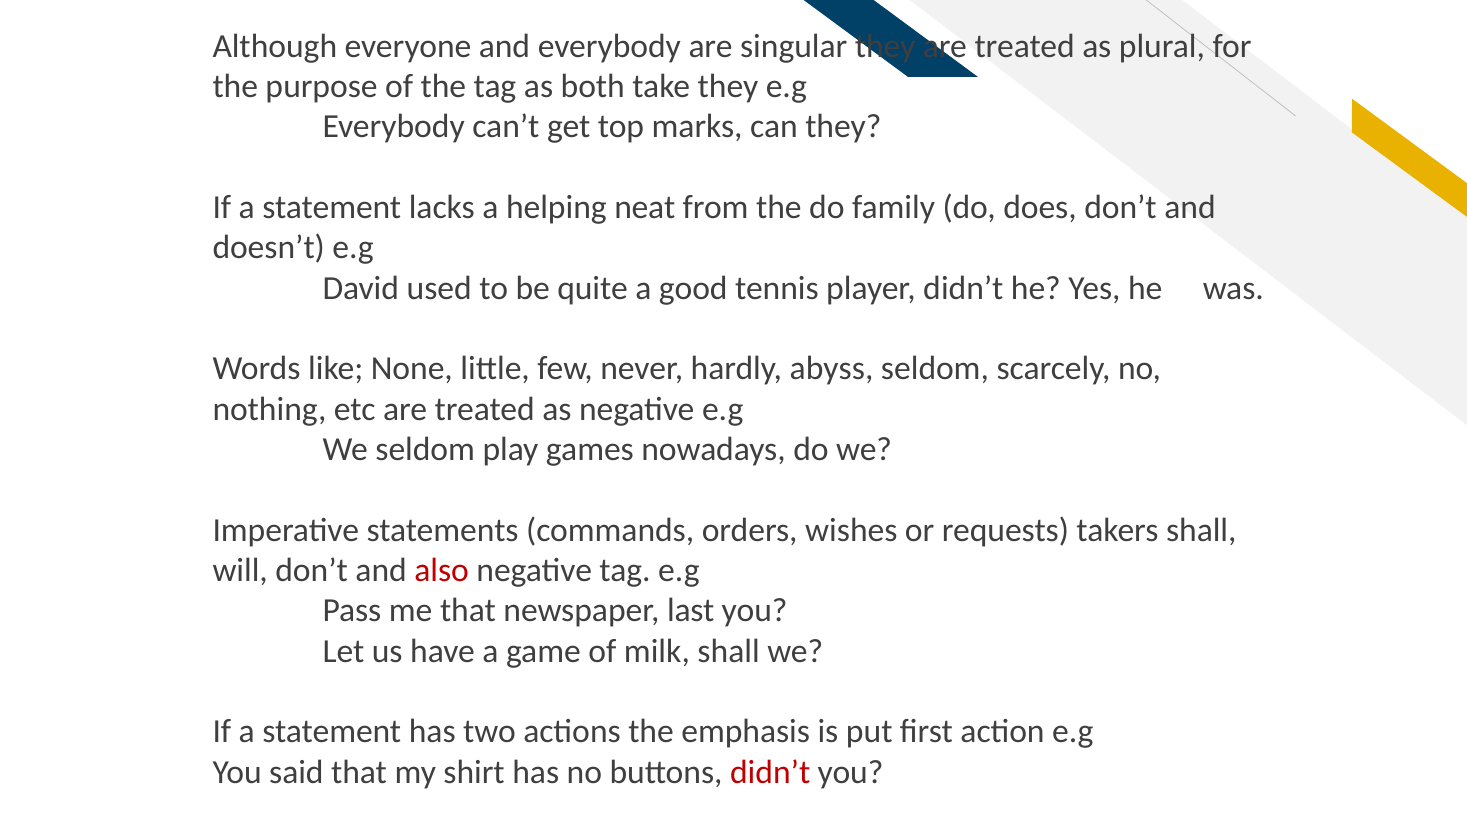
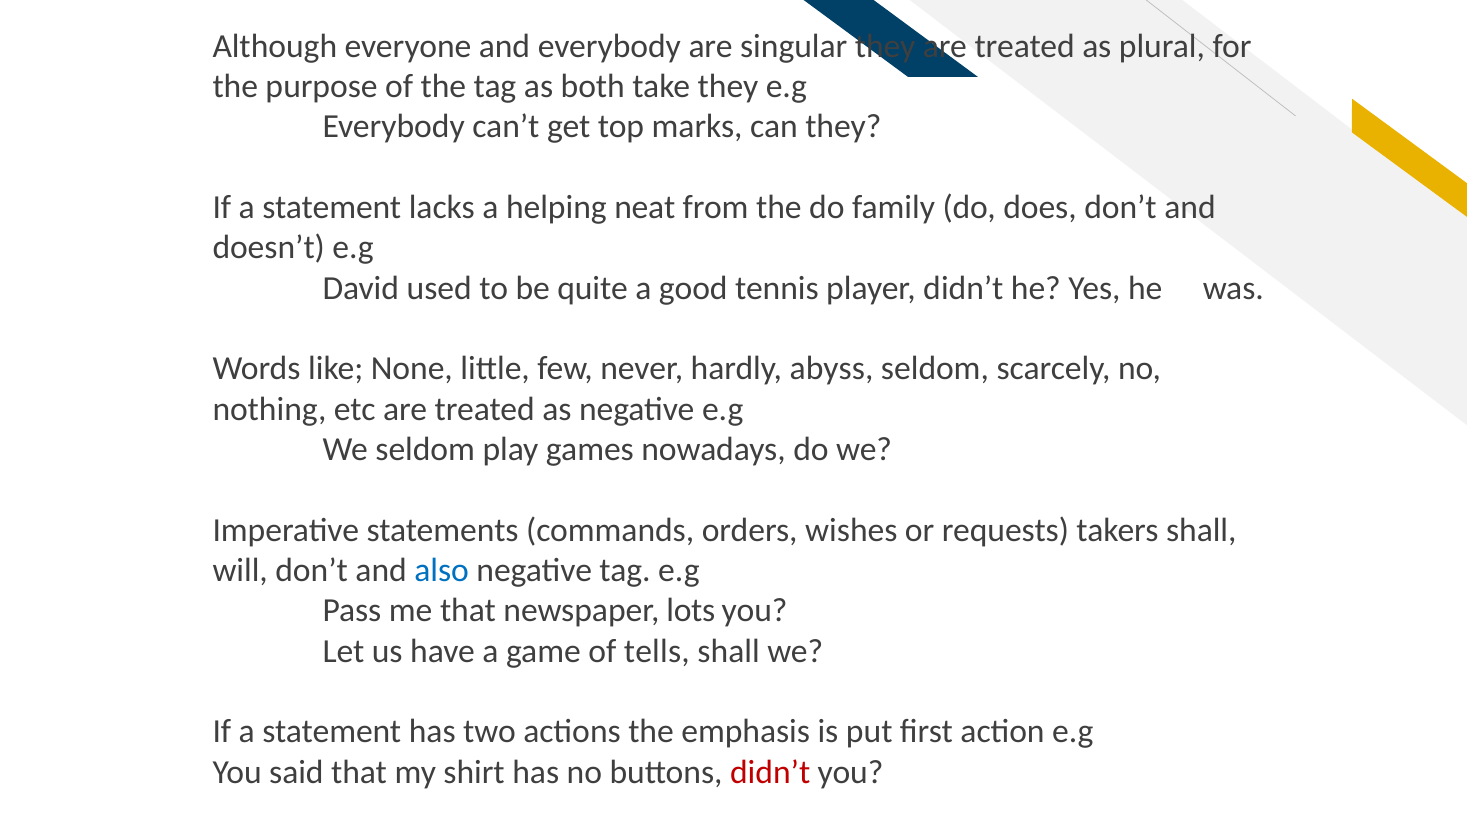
also colour: red -> blue (442, 571)
last: last -> lots (691, 611)
milk: milk -> tells (657, 651)
